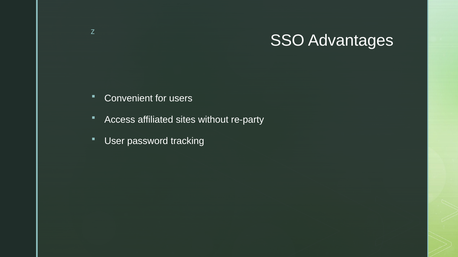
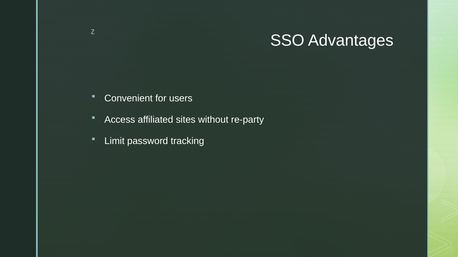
User: User -> Limit (114, 141)
